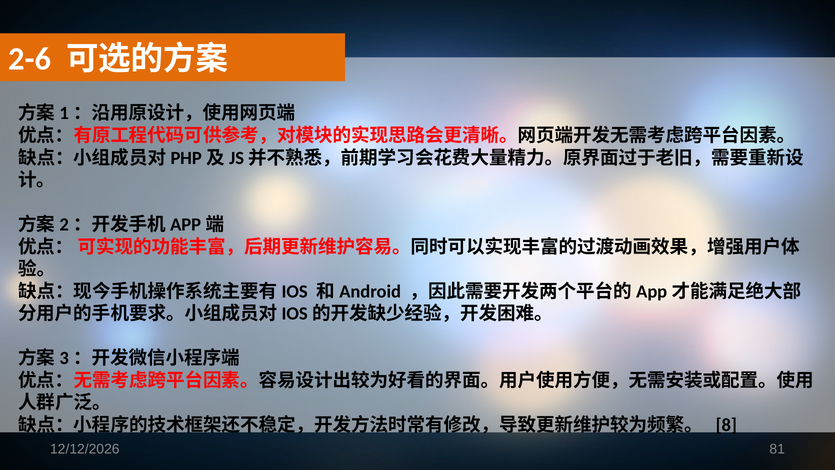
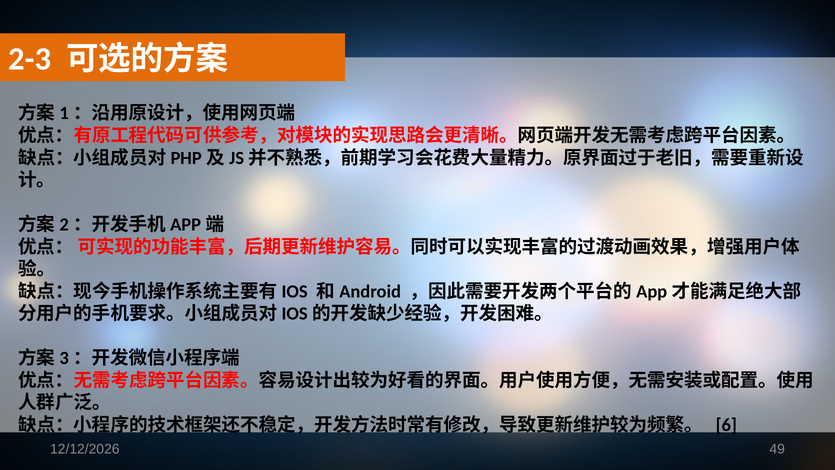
2-6: 2-6 -> 2-3 (30, 59)
8: 8 -> 6 (726, 425)
81: 81 -> 49 (777, 449)
